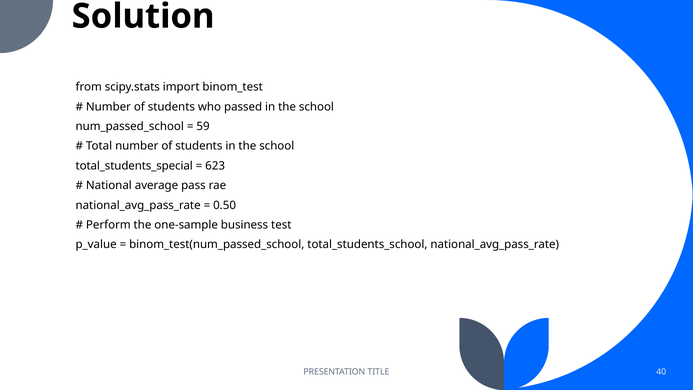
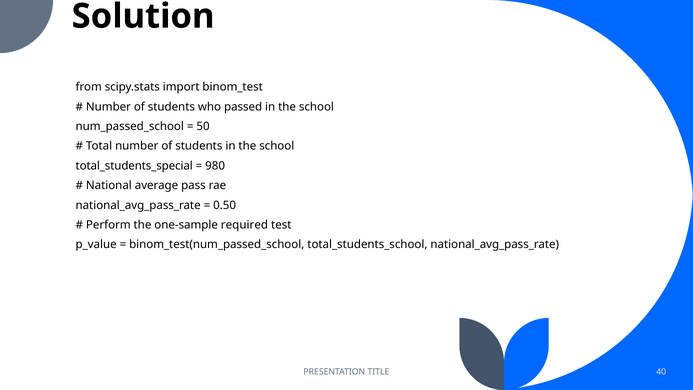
59: 59 -> 50 (203, 126)
623: 623 -> 980 (215, 166)
business: business -> required (244, 225)
